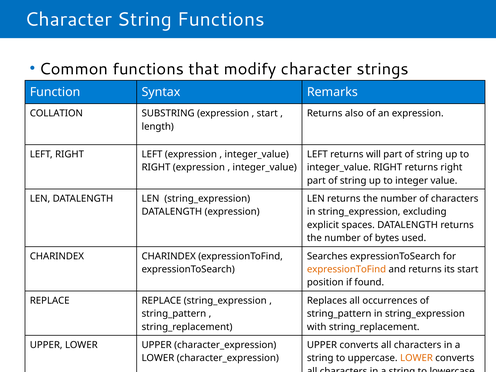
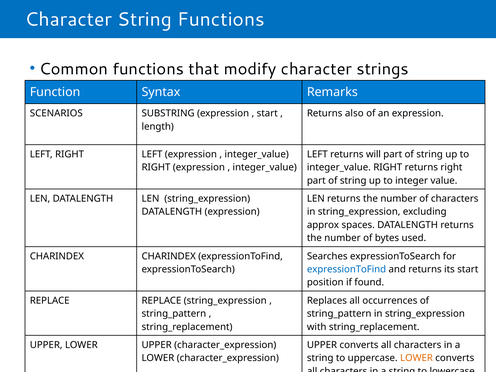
COLLATION: COLLATION -> SCENARIOS (56, 113)
explicit: explicit -> approx (323, 225)
expressionToFind colour: orange -> blue (346, 269)
